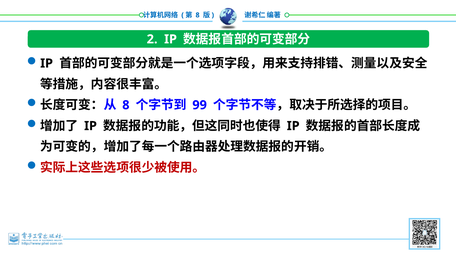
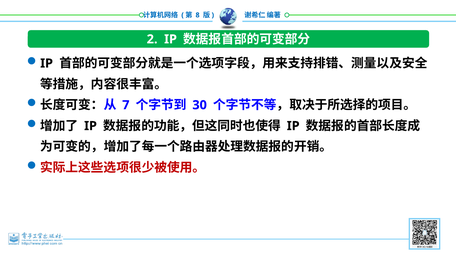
8: 8 -> 7 (126, 105)
99: 99 -> 30 (200, 105)
